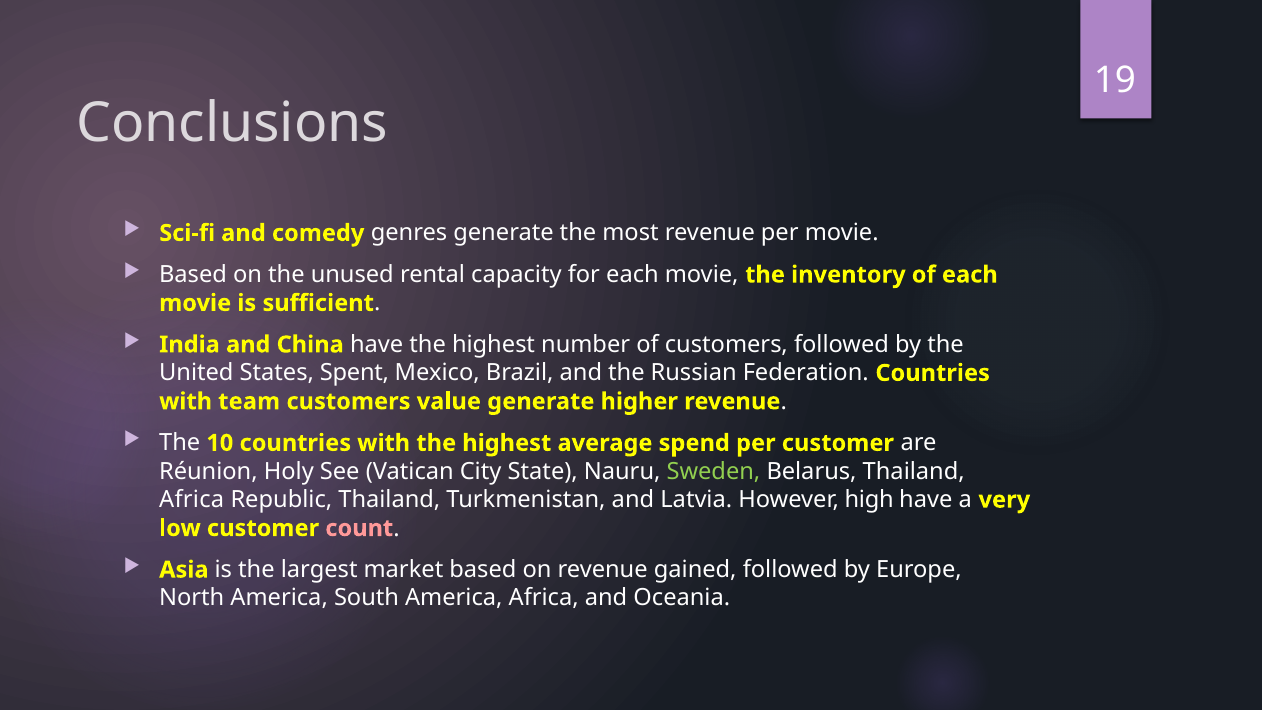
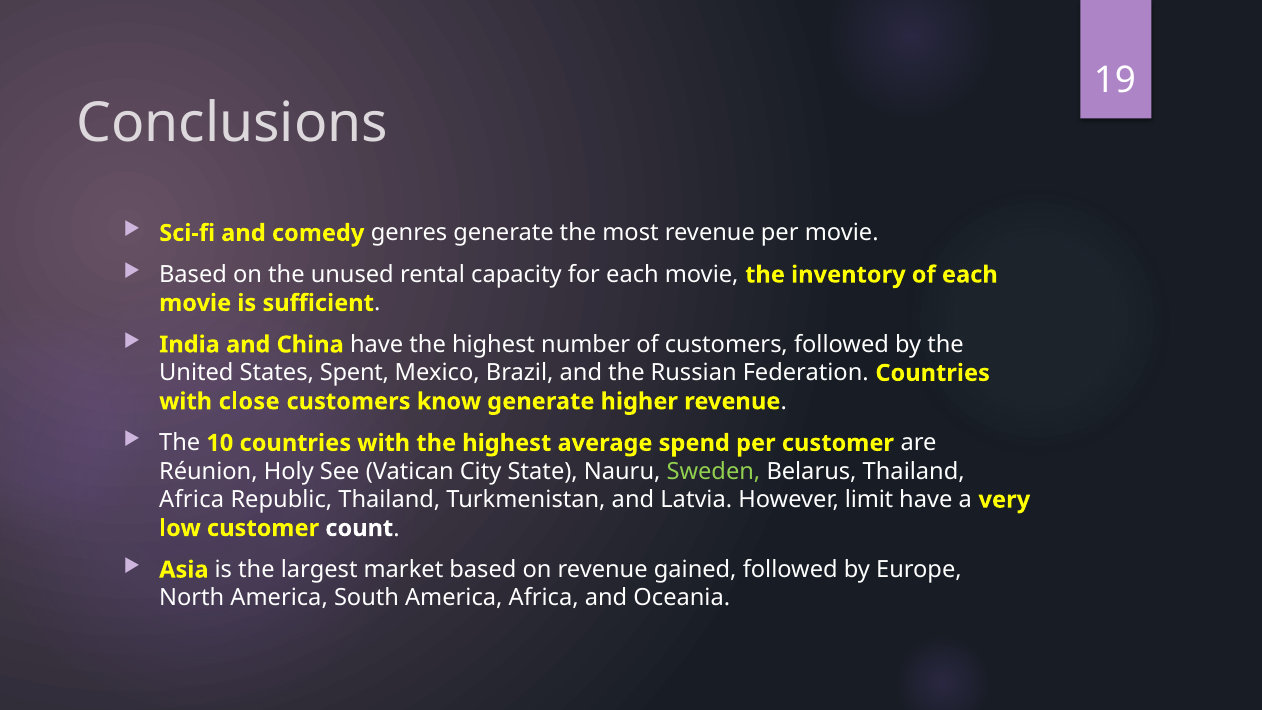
team: team -> close (249, 401)
value: value -> know (449, 401)
high: high -> limit (869, 500)
count colour: pink -> white (359, 528)
